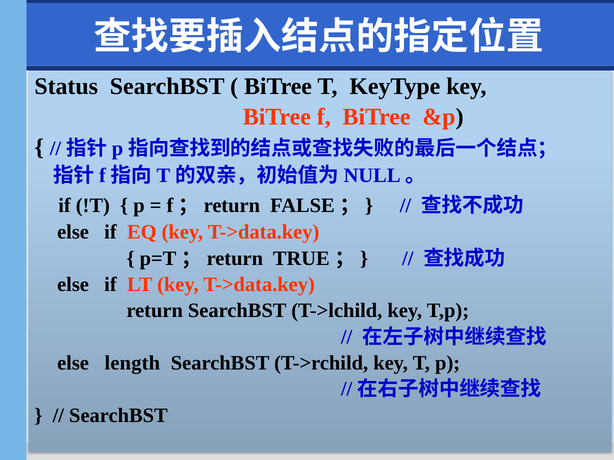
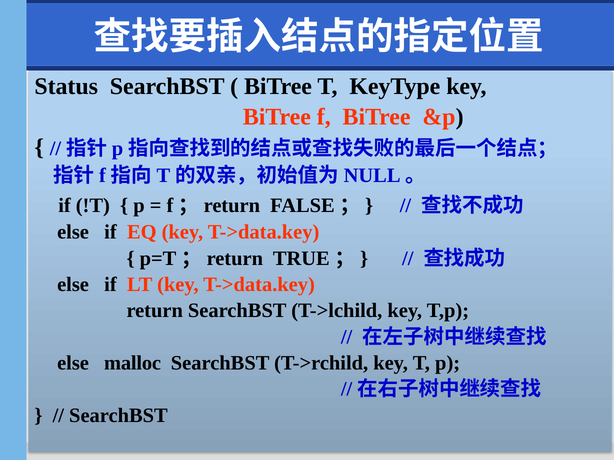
length: length -> malloc (133, 363)
